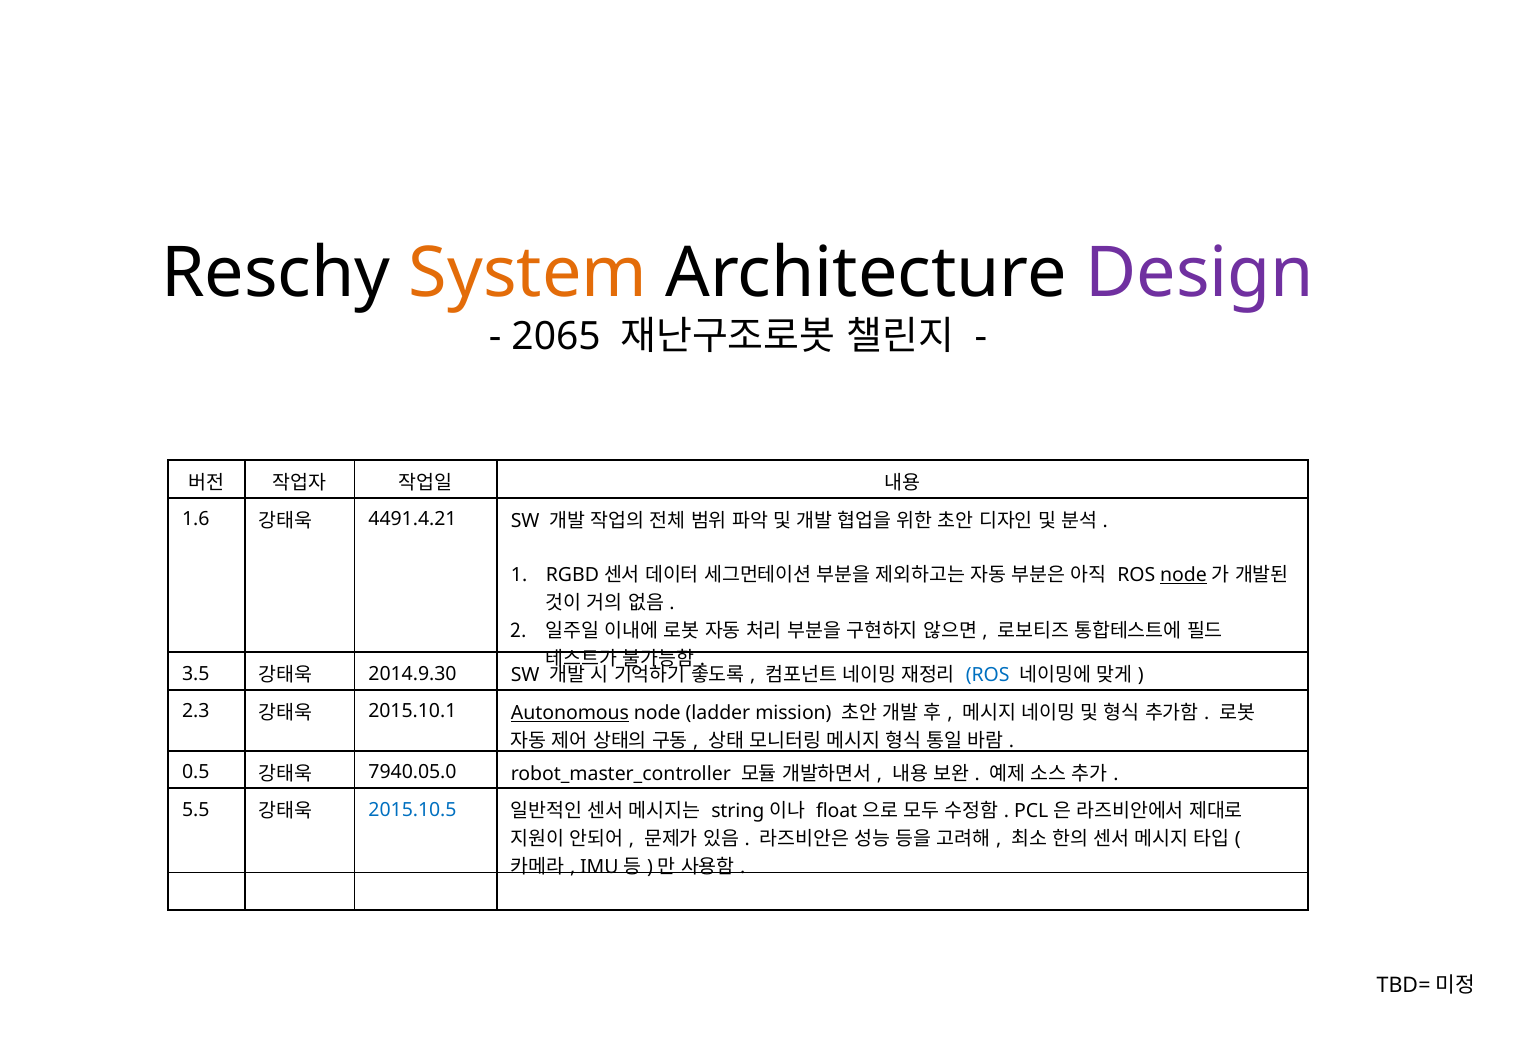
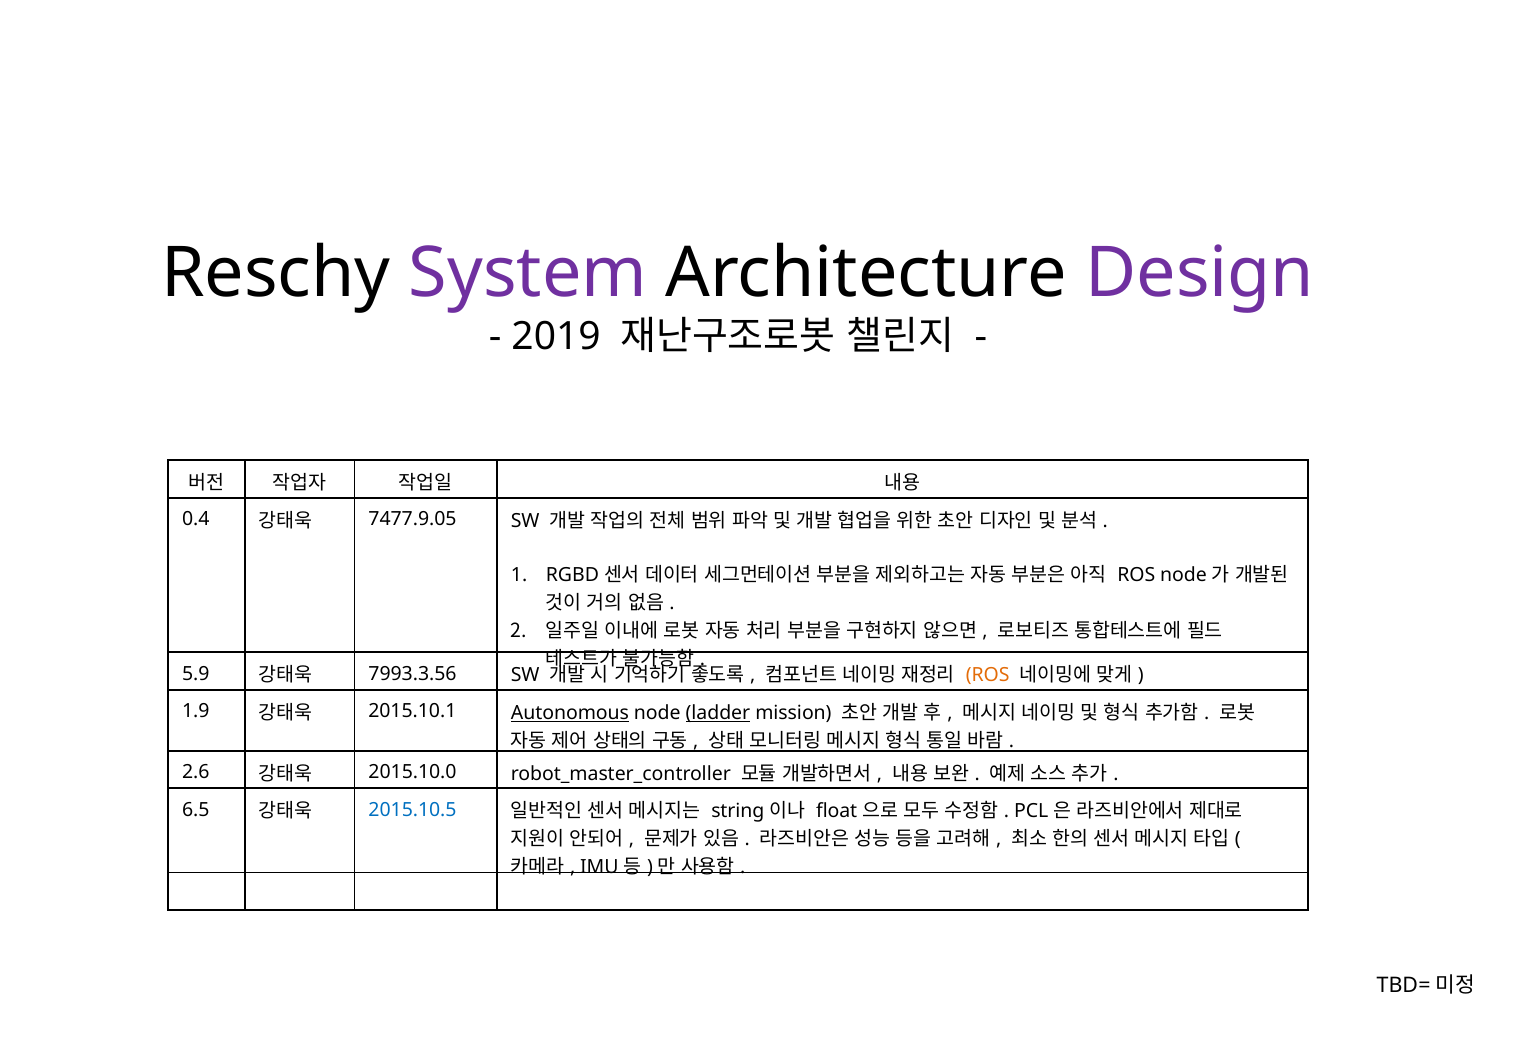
System colour: orange -> purple (528, 273)
2065: 2065 -> 2019 (556, 336)
1.6: 1.6 -> 0.4 (196, 519)
4491.4.21: 4491.4.21 -> 7477.9.05 (412, 519)
node underline: present -> none (1184, 575)
3.5: 3.5 -> 5.9 (196, 674)
2014.9.30: 2014.9.30 -> 7993.3.56 (412, 674)
ROS colour: blue -> orange (988, 675)
2.3: 2.3 -> 1.9 (196, 711)
ladder underline: none -> present (718, 713)
0.5: 0.5 -> 2.6 (196, 772)
7940.05.0: 7940.05.0 -> 2015.10.0 (413, 772)
5.5: 5.5 -> 6.5 (196, 810)
